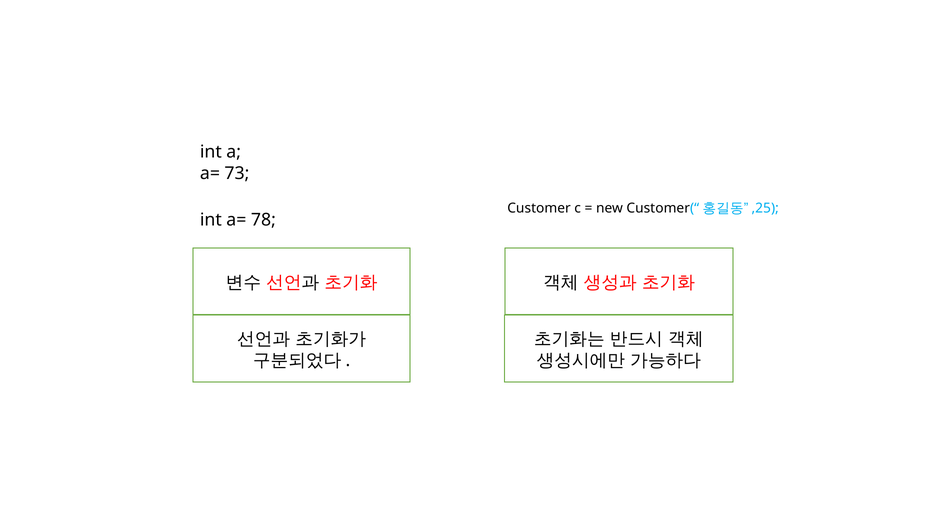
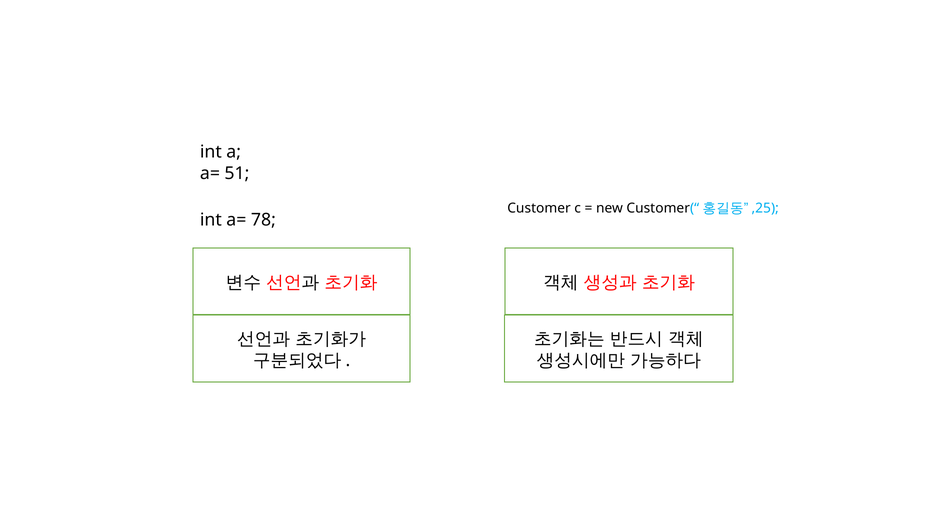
73: 73 -> 51 (237, 173)
